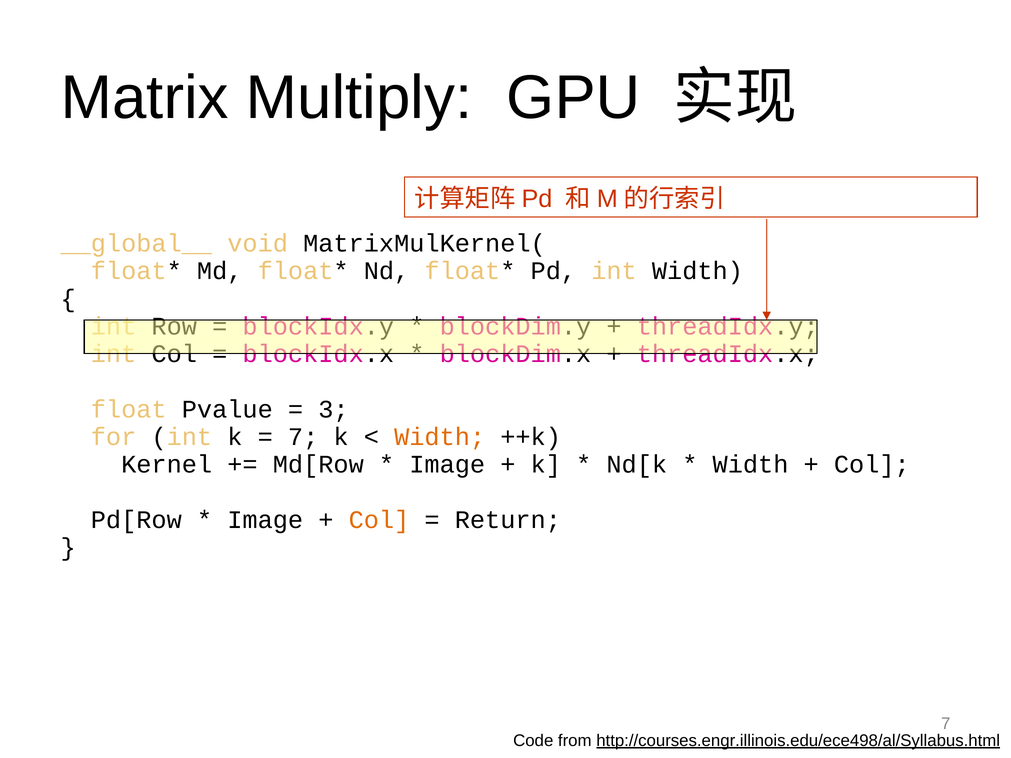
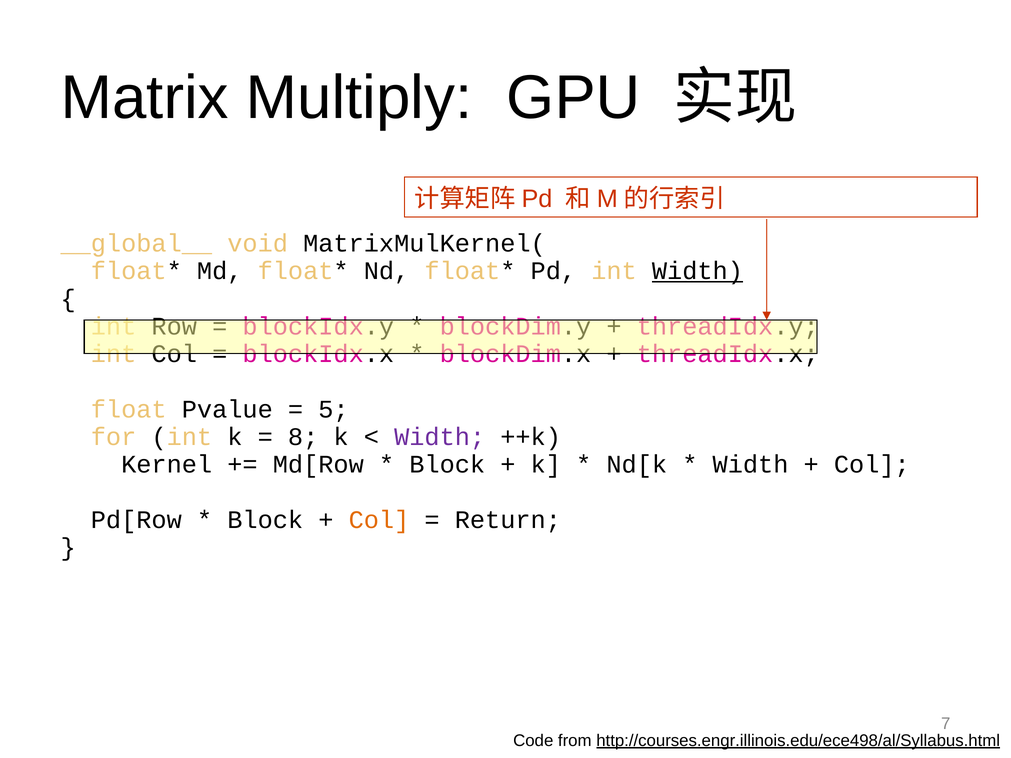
Width underline: none -> present (697, 271)
3: 3 -> 5 (333, 409)
7: 7 -> 8 (303, 437)
Width colour: orange -> purple (440, 437)
Image: Image -> Block (447, 465)
Image: Image -> Block (265, 520)
